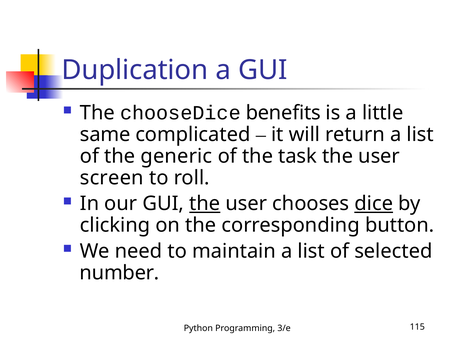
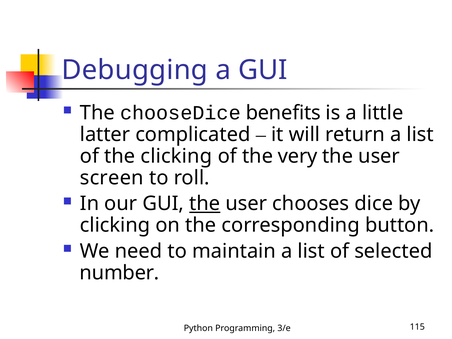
Duplication: Duplication -> Debugging (135, 70)
same: same -> latter (105, 134)
the generic: generic -> clicking (176, 156)
task: task -> very (298, 156)
dice underline: present -> none (374, 204)
